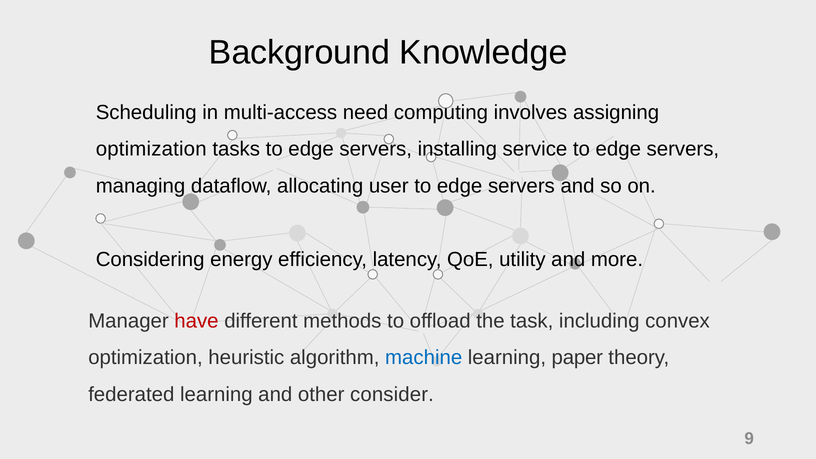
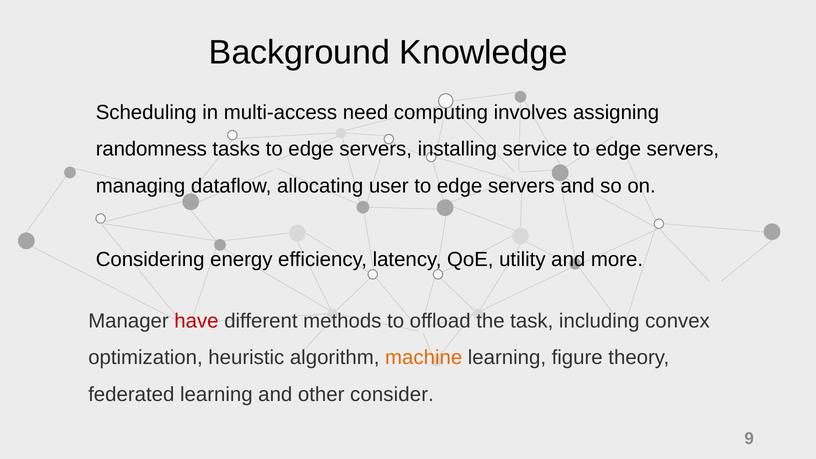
optimization: optimization -> randomness (151, 149)
machine colour: blue -> orange (424, 358)
paper: paper -> figure (577, 358)
